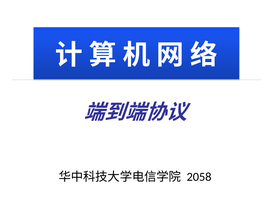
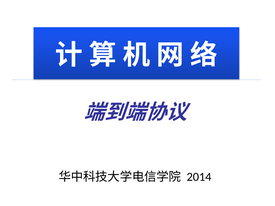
2058: 2058 -> 2014 (199, 177)
